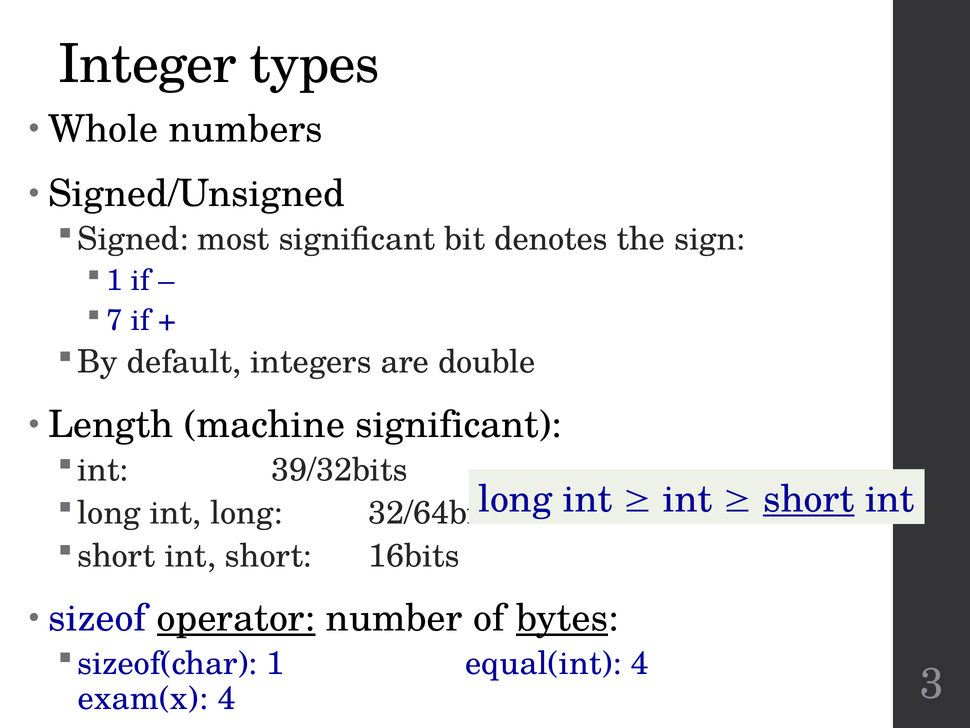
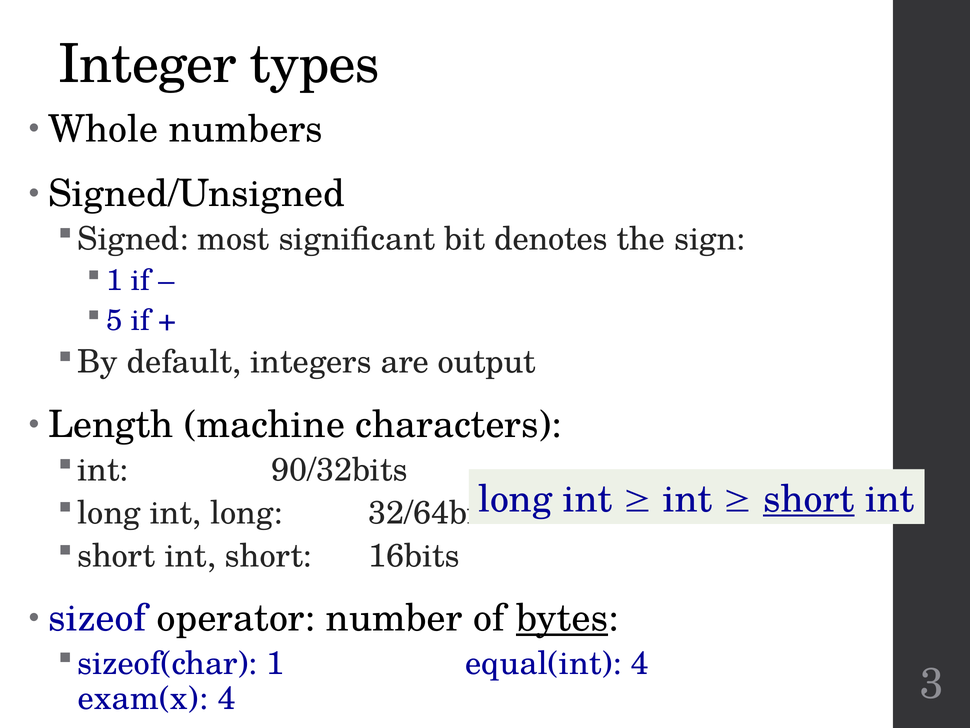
7: 7 -> 5 (115, 320)
double: double -> output (487, 362)
machine significant: significant -> characters (459, 424)
39/32bits: 39/32bits -> 90/32bits (339, 470)
operator underline: present -> none (236, 618)
